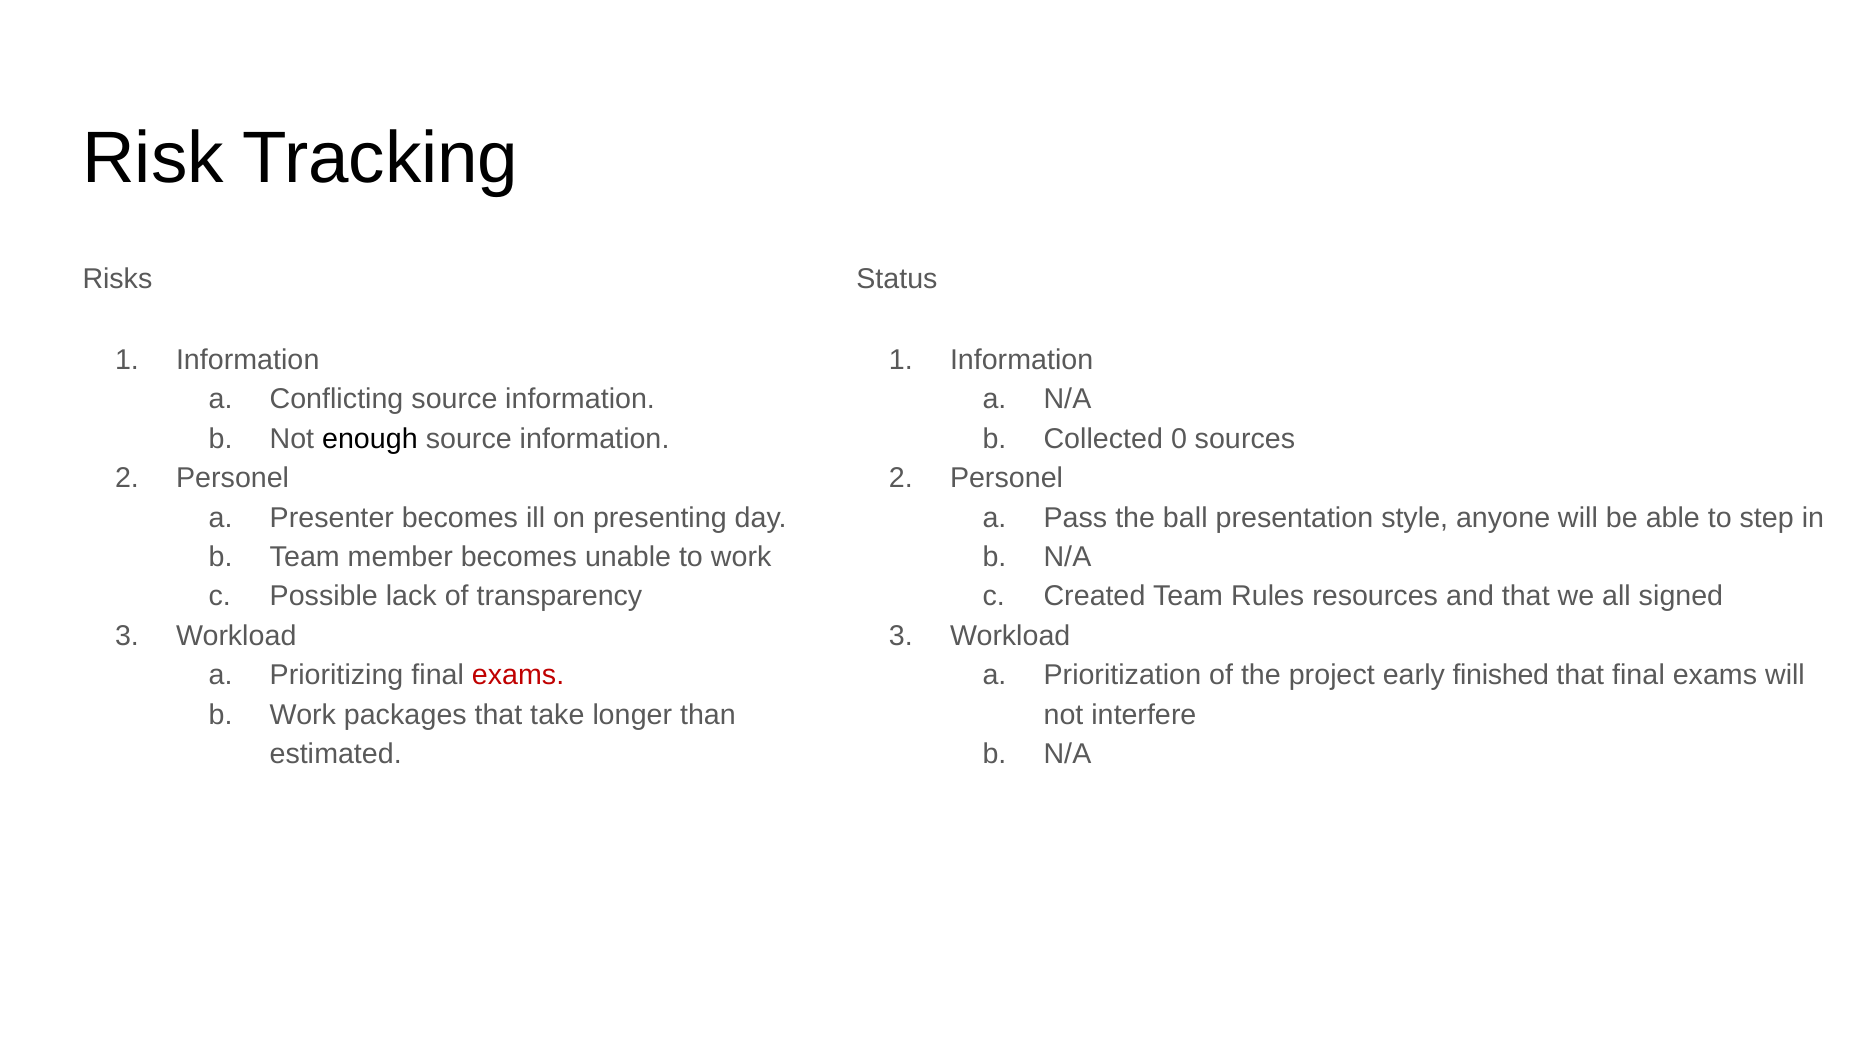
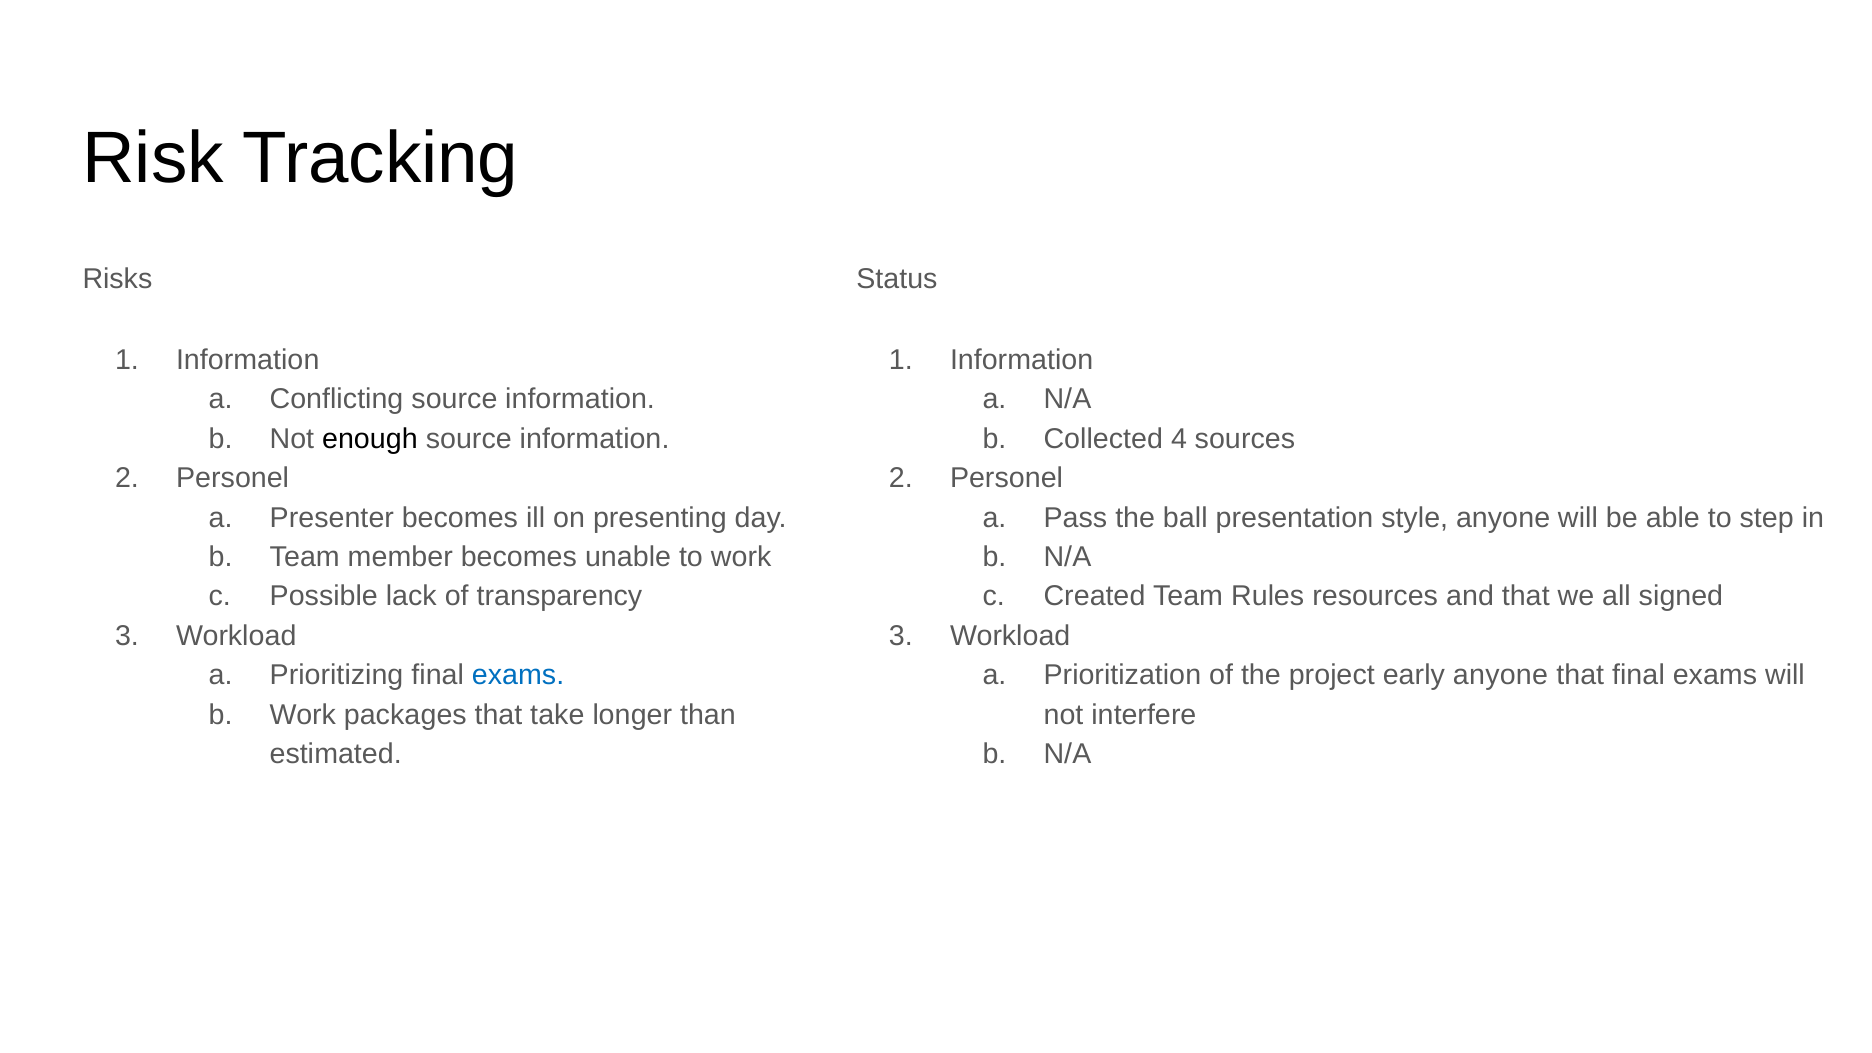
0: 0 -> 4 (1179, 439)
exams colour: red -> blue (518, 675)
early finished: finished -> anyone (1500, 675)
